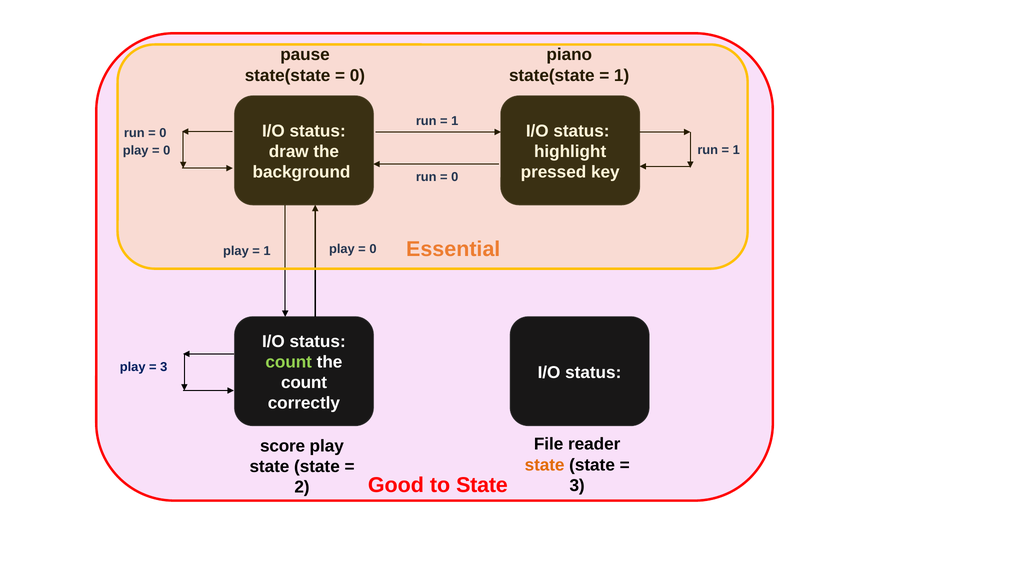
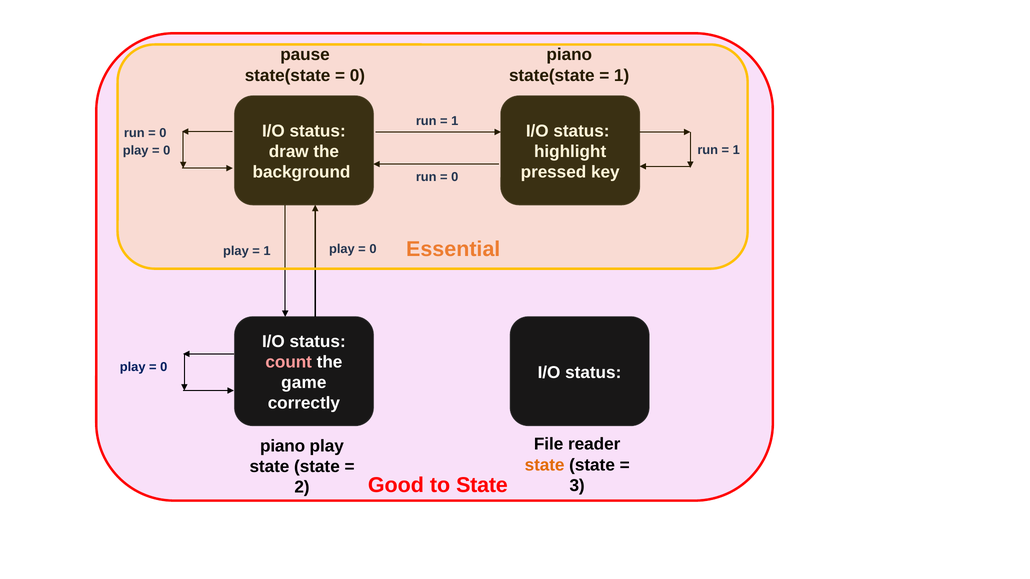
count colour: light green -> pink (289, 362)
3: 3 -> 0 (164, 367)
count: count -> game (304, 383)
score: score -> piano (283, 446)
